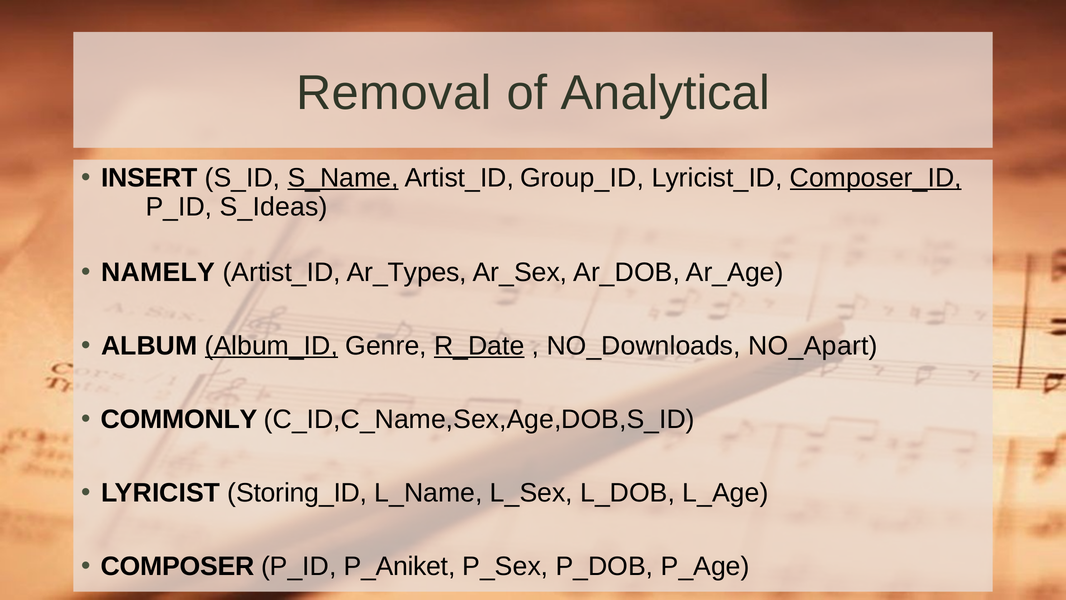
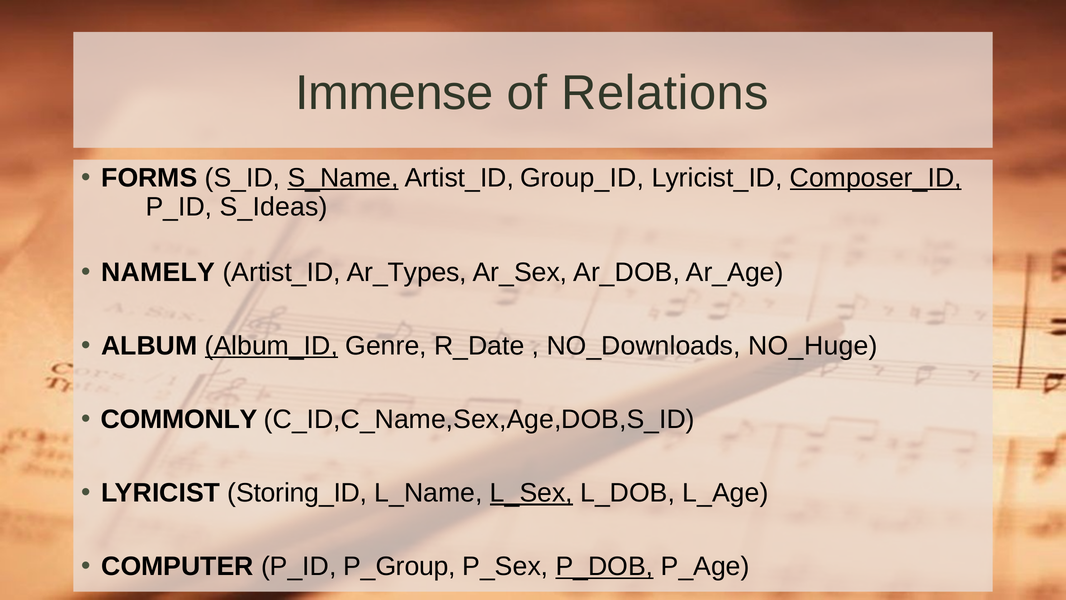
Removal: Removal -> Immense (394, 93)
Analytical: Analytical -> Relations (665, 93)
INSERT: INSERT -> FORMS (149, 178)
R_Date underline: present -> none (479, 346)
NO_Apart: NO_Apart -> NO_Huge (813, 346)
L_Sex underline: none -> present (531, 493)
COMPOSER: COMPOSER -> COMPUTER (177, 566)
P_Aniket: P_Aniket -> P_Group (400, 566)
P_DOB underline: none -> present (604, 566)
